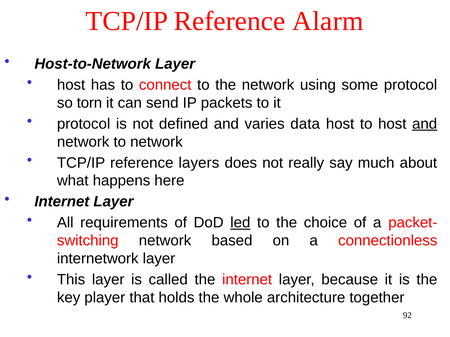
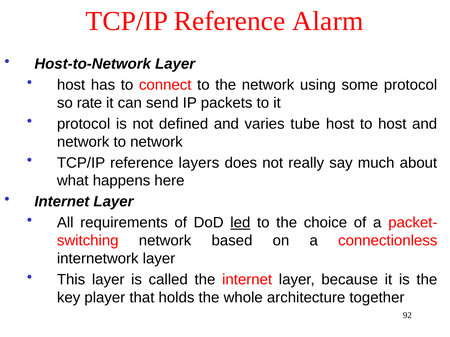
torn: torn -> rate (89, 103)
data: data -> tube (305, 124)
and underline: present -> none (425, 124)
